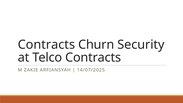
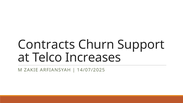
Security: Security -> Support (141, 45)
Telco Contracts: Contracts -> Increases (93, 58)
